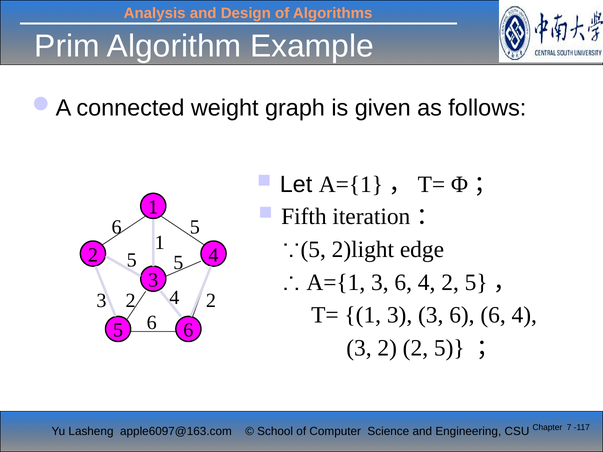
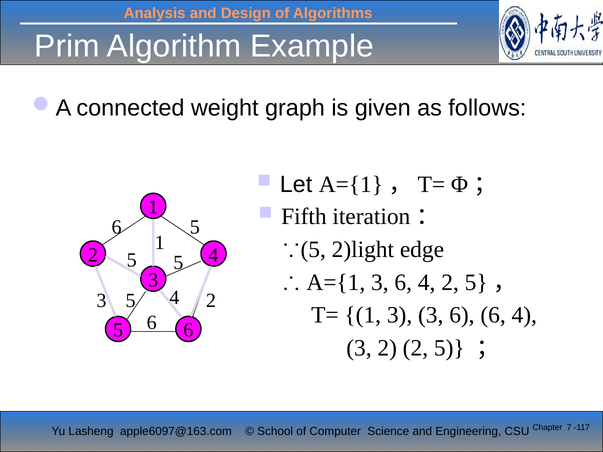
2: 2 -> 5 (131, 301)
